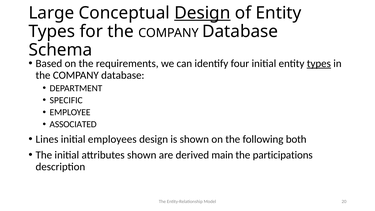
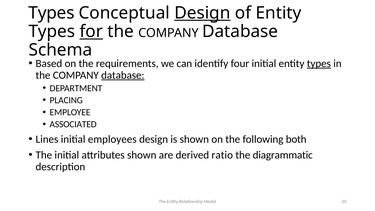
Large: Large -> Types (51, 13)
for underline: none -> present (91, 32)
database underline: none -> present (123, 75)
SPECIFIC: SPECIFIC -> PLACING (66, 100)
main: main -> ratio (222, 155)
participations: participations -> diagrammatic (283, 155)
